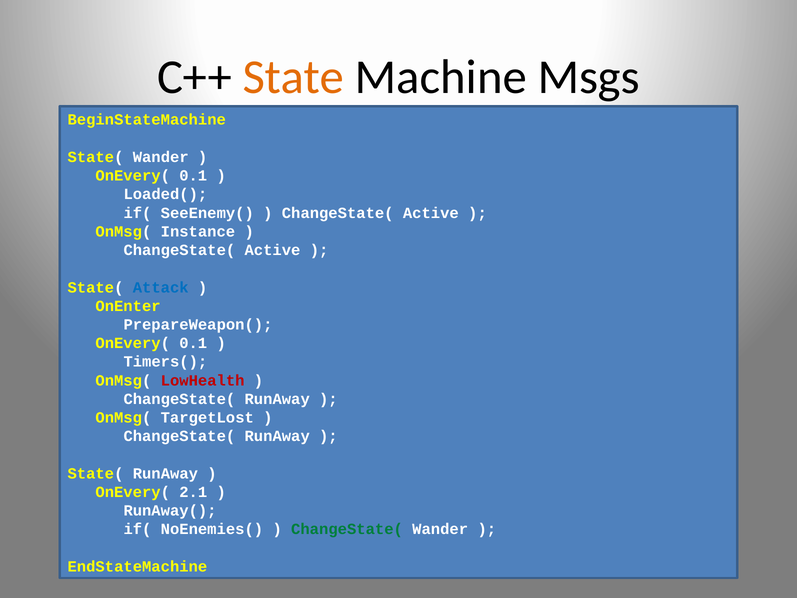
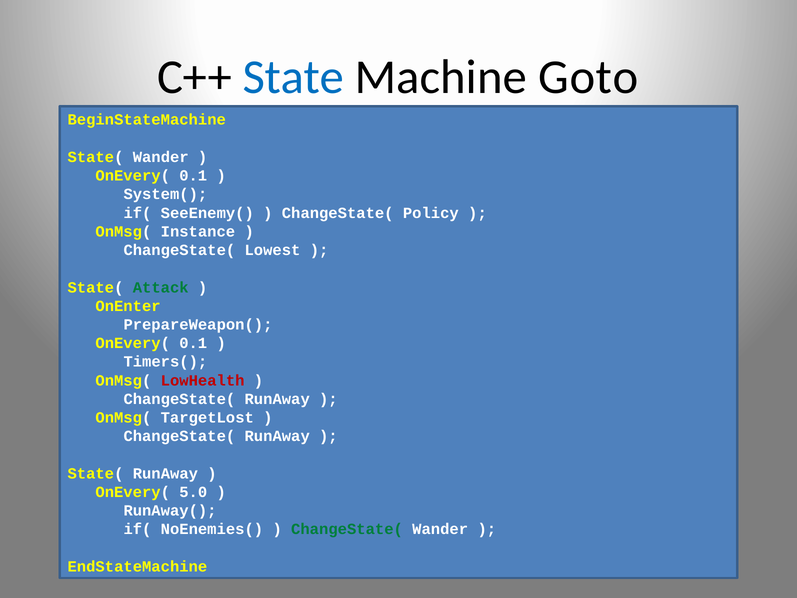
State colour: orange -> blue (293, 77)
Msgs: Msgs -> Goto (588, 77)
Loaded(: Loaded( -> System( (165, 194)
Active: Active -> Policy (431, 213)
Active: Active -> Lowest (272, 250)
Attack colour: blue -> green (161, 287)
2.1: 2.1 -> 5.0 (193, 492)
